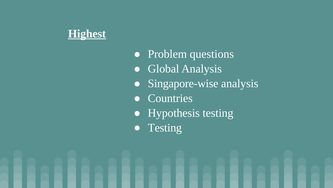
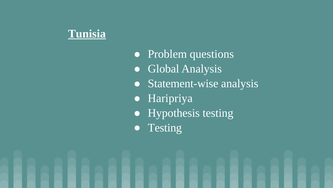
Highest: Highest -> Tunisia (87, 34)
Singapore-wise: Singapore-wise -> Statement-wise (183, 83)
Countries: Countries -> Haripriya (170, 98)
